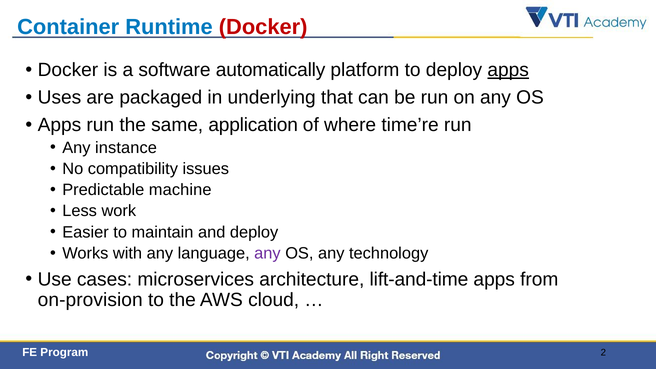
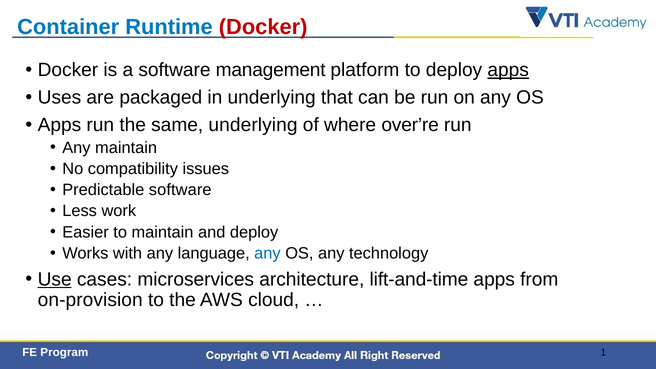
automatically: automatically -> management (271, 70)
same application: application -> underlying (253, 125)
time’re: time’re -> over’re (410, 125)
Any instance: instance -> maintain (126, 148)
Predictable machine: machine -> software (180, 190)
any colour: purple -> blue (267, 253)
Use underline: none -> present (55, 279)
2: 2 -> 1 (603, 352)
